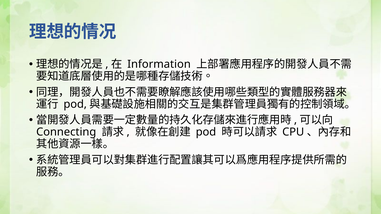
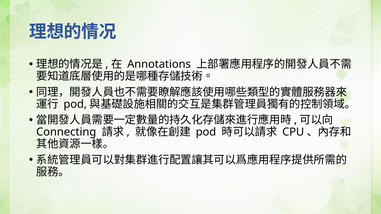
Information: Information -> Annotations (159, 64)
